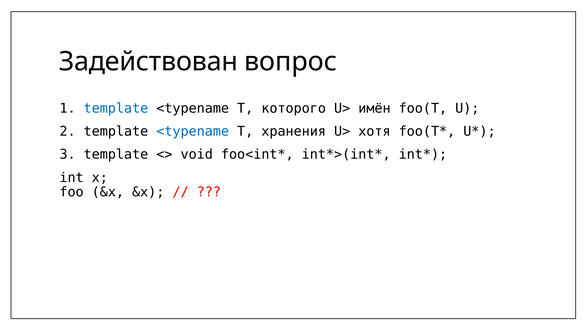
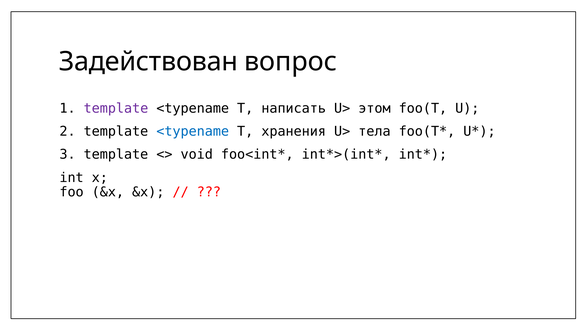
template colour: blue -> purple (116, 108)
которого: которого -> написать (294, 108)
имён: имён -> этом (374, 108)
хотя: хотя -> тела (374, 132)
